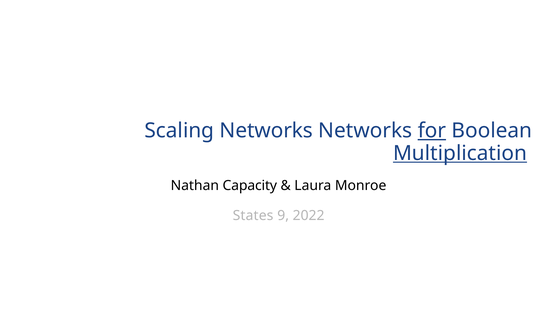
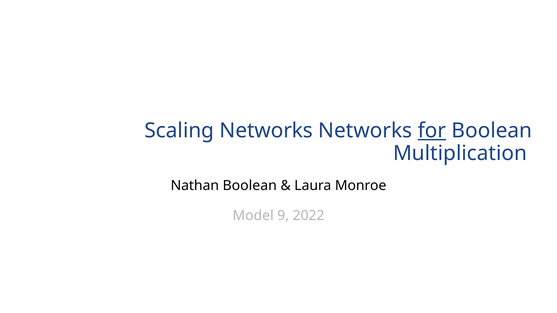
Multiplication underline: present -> none (460, 153)
Nathan Capacity: Capacity -> Boolean (250, 186)
States: States -> Model (253, 216)
